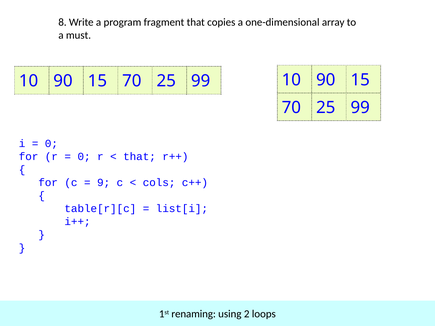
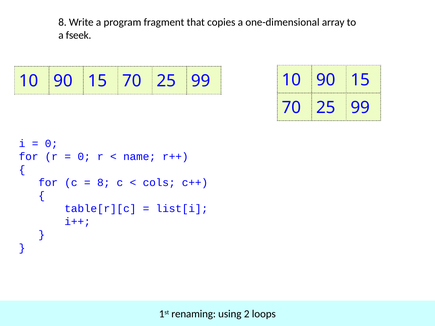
must: must -> fseek (79, 35)
that: that -> name (139, 157)
9: 9 -> 8 (104, 183)
